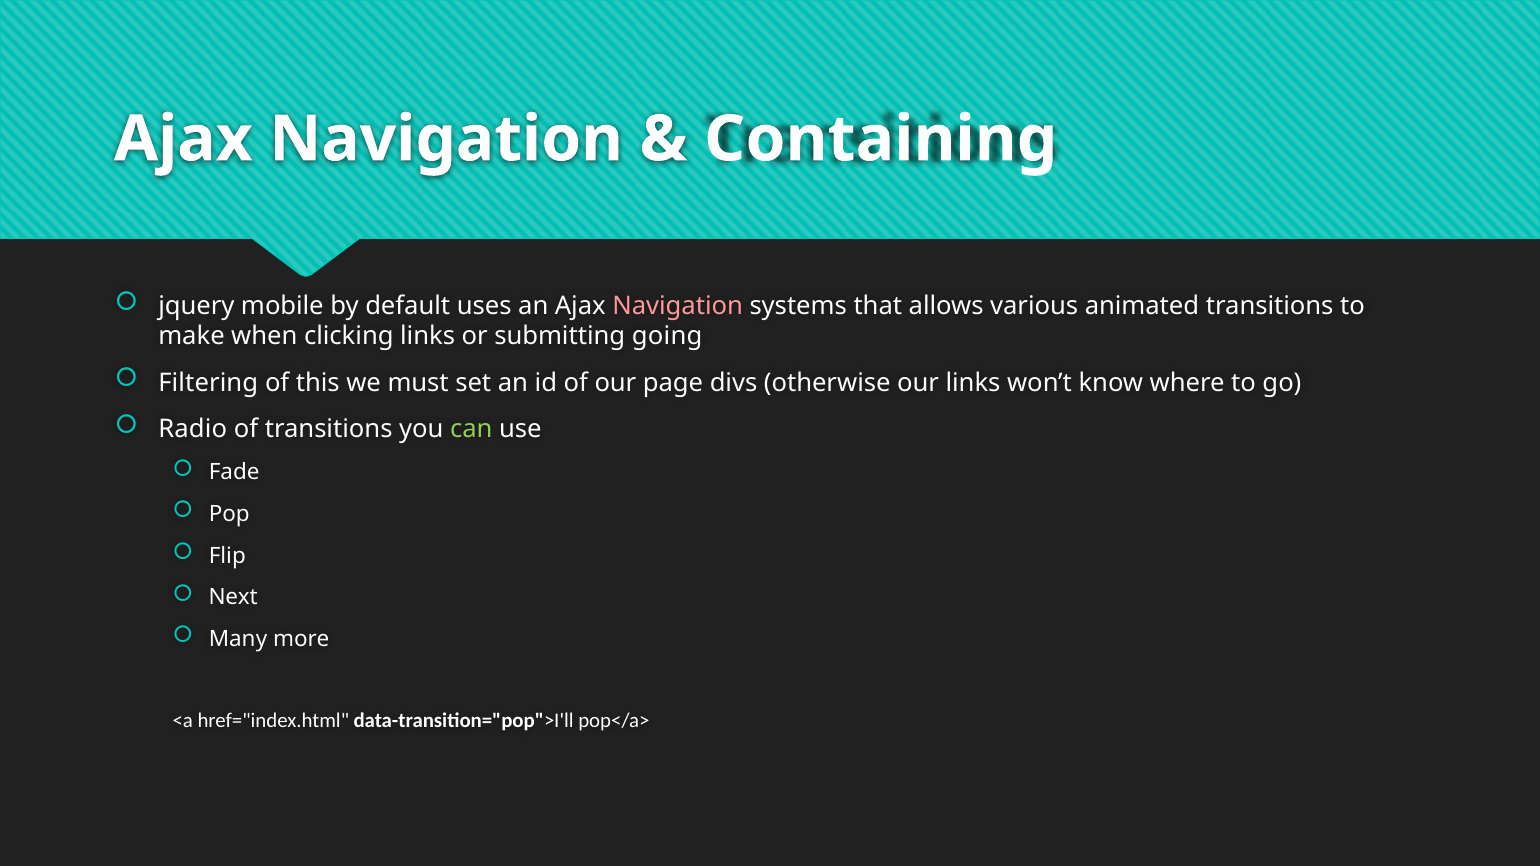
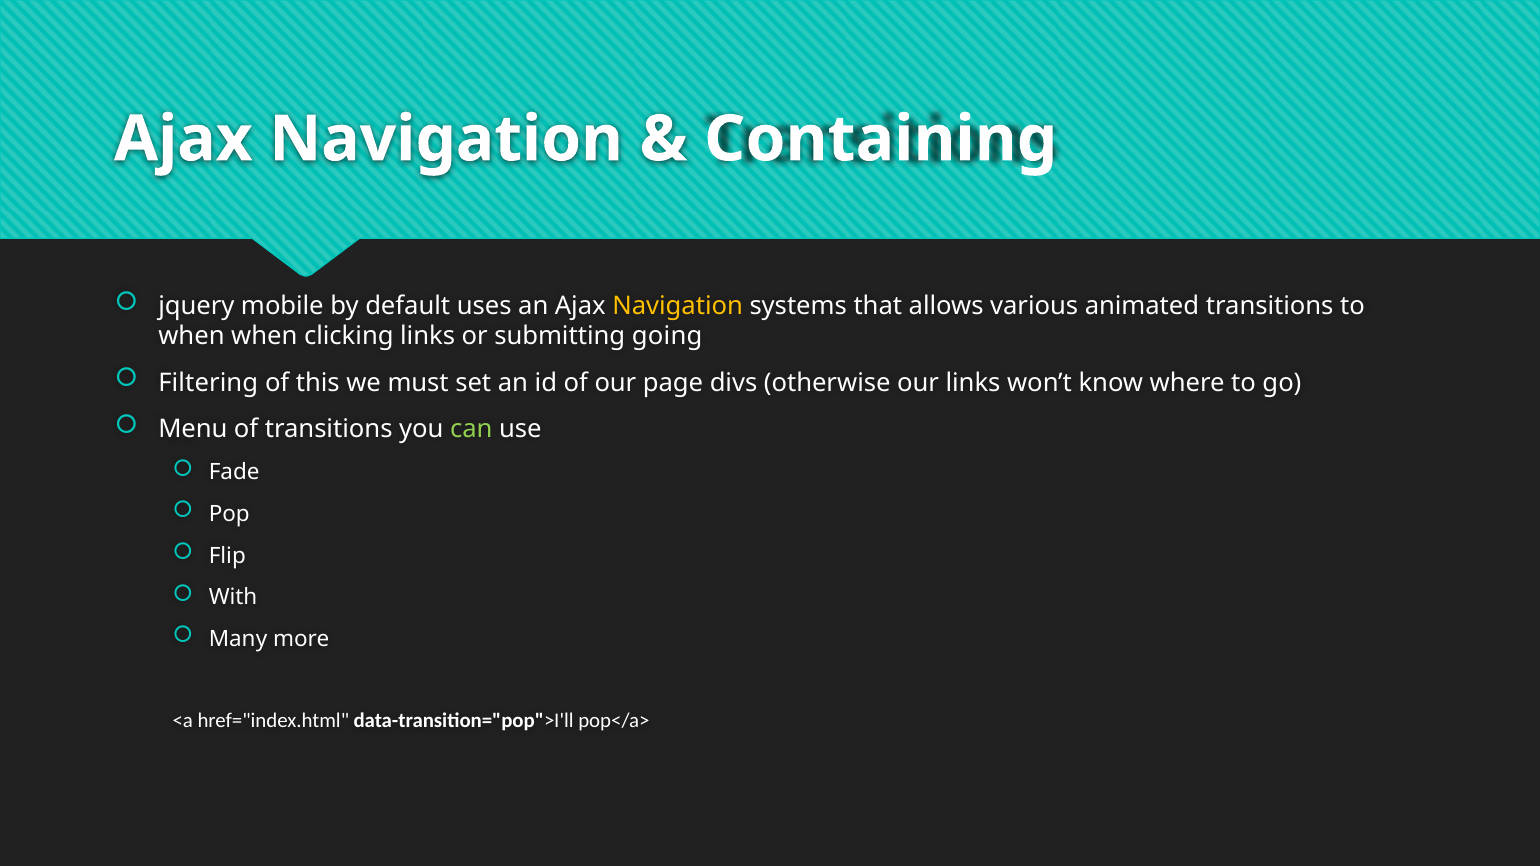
Navigation colour: pink -> yellow (678, 306)
make: make -> when (191, 336)
Radio: Radio -> Menu (193, 429)
Next: Next -> With (233, 598)
